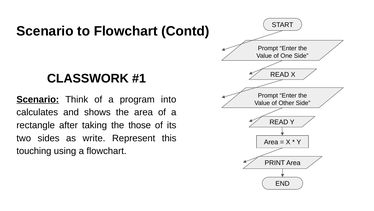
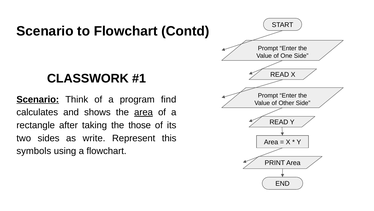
into: into -> find (169, 99)
area underline: none -> present (144, 112)
touching: touching -> symbols (34, 151)
